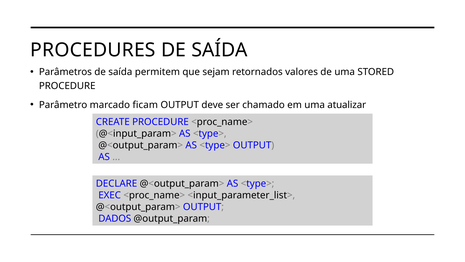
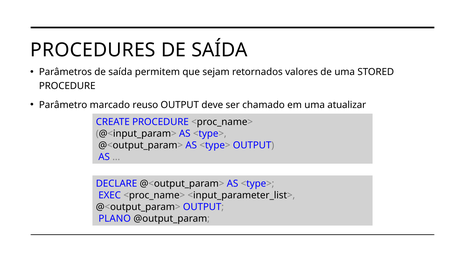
ficam: ficam -> reuso (145, 105)
DADOS: DADOS -> PLANO (115, 218)
